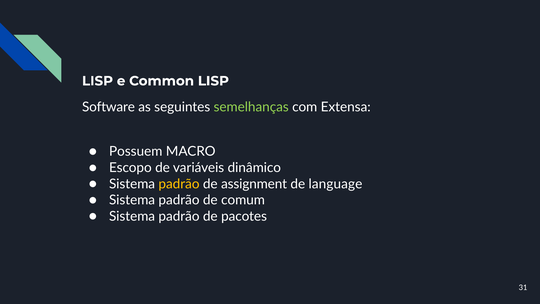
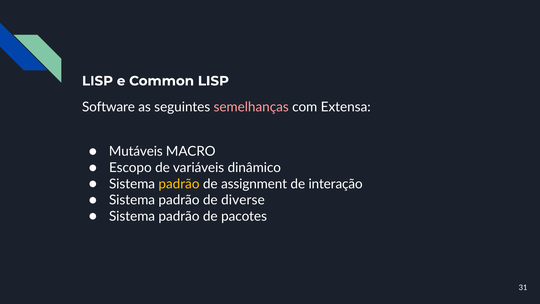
semelhanças colour: light green -> pink (251, 107)
Possuem: Possuem -> Mutáveis (136, 151)
language: language -> interação (336, 184)
comum: comum -> diverse (243, 200)
